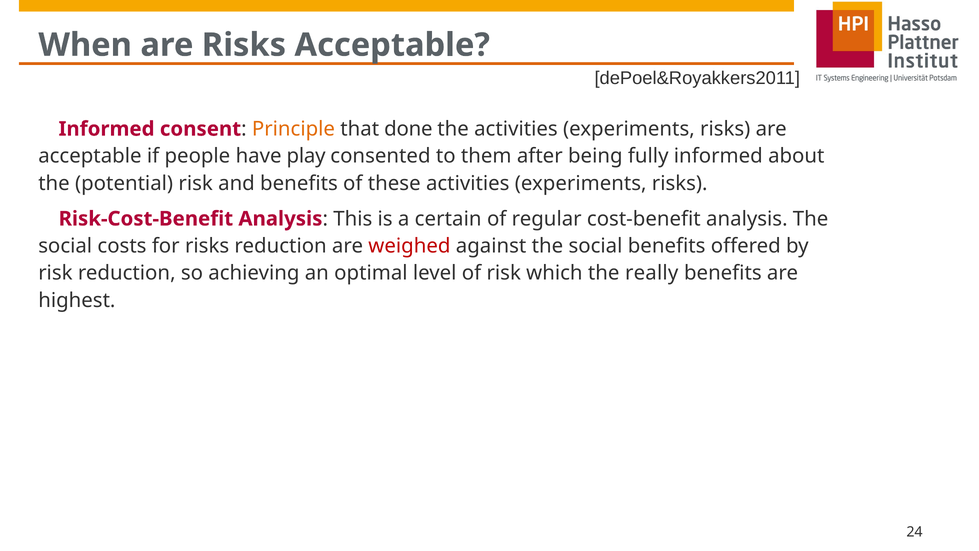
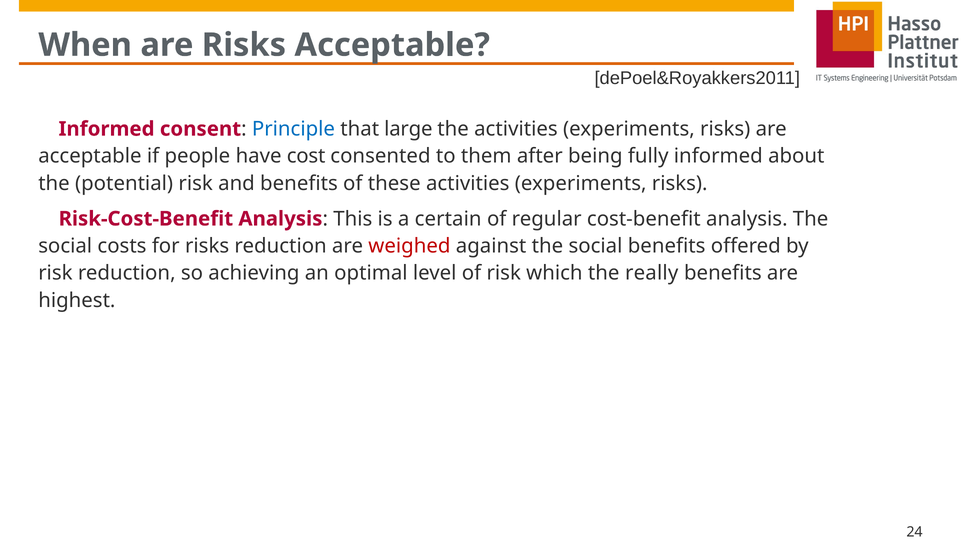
Principle colour: orange -> blue (293, 129)
done: done -> large (408, 129)
play: play -> cost (306, 156)
